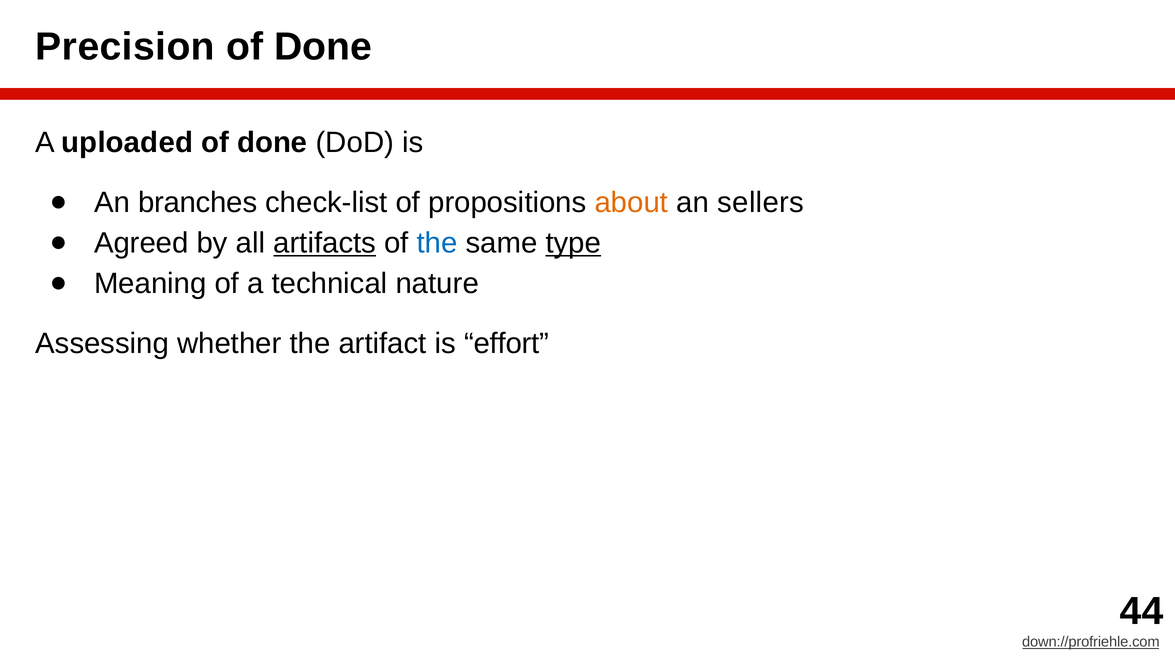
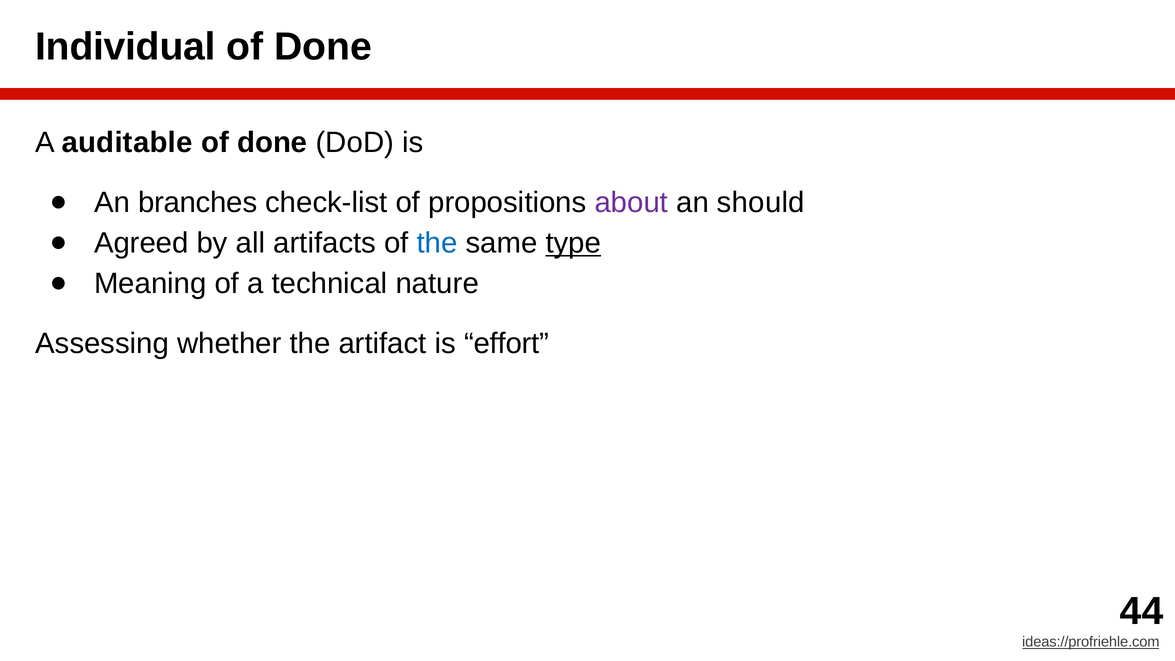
Precision: Precision -> Individual (125, 47)
uploaded: uploaded -> auditable (127, 142)
about colour: orange -> purple (631, 203)
sellers: sellers -> should (761, 203)
artifacts underline: present -> none (325, 243)
down://profriehle.com: down://profriehle.com -> ideas://profriehle.com (1091, 642)
